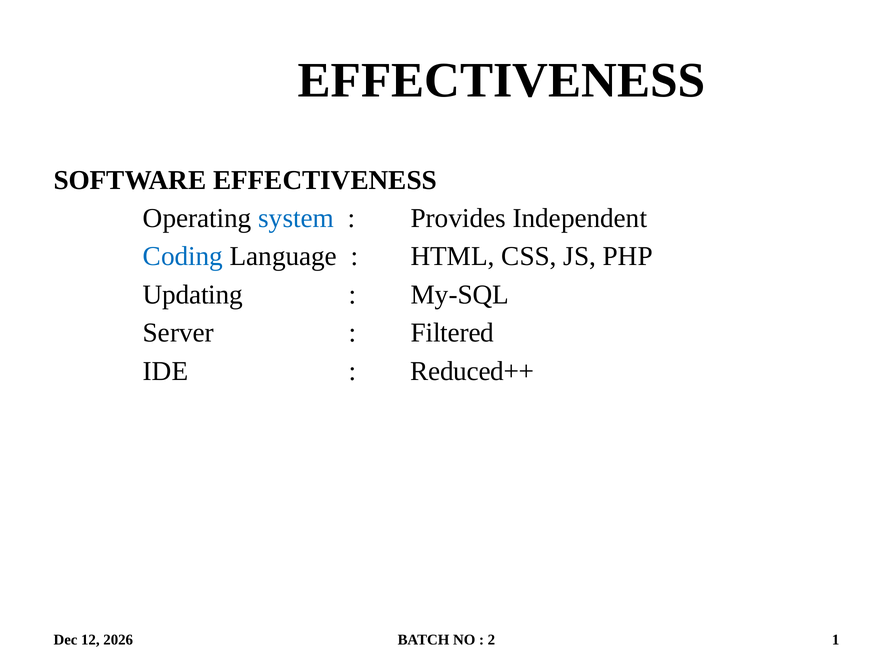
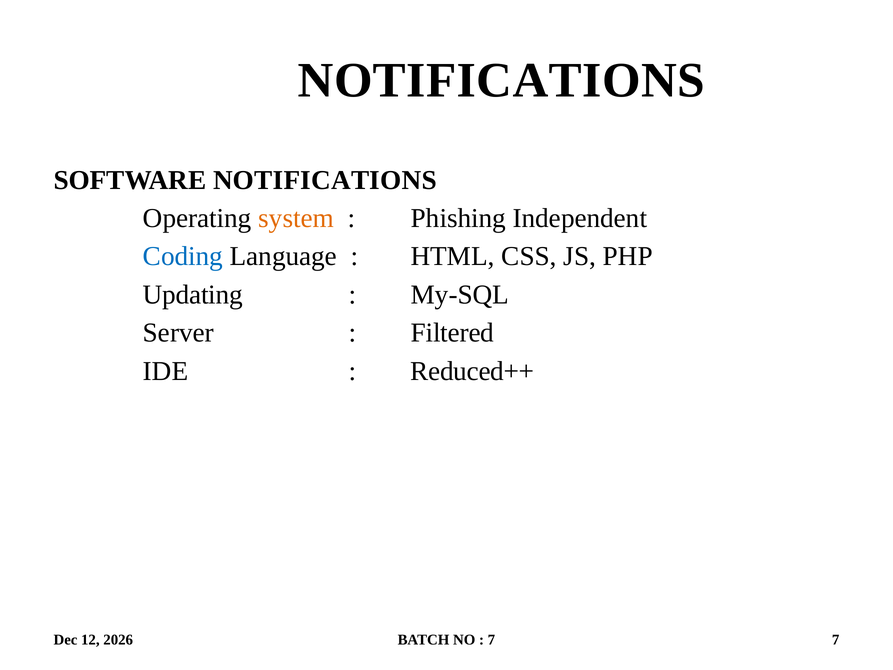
EFFECTIVENESS: EFFECTIVENESS -> NOTIFICATIONS (501, 81)
SOFTWARE EFFECTIVENESS: EFFECTIVENESS -> NOTIFICATIONS (325, 180)
system colour: blue -> orange (296, 218)
Provides: Provides -> Phishing (458, 218)
2: 2 -> 7 (491, 640)
1: 1 -> 7 (836, 640)
